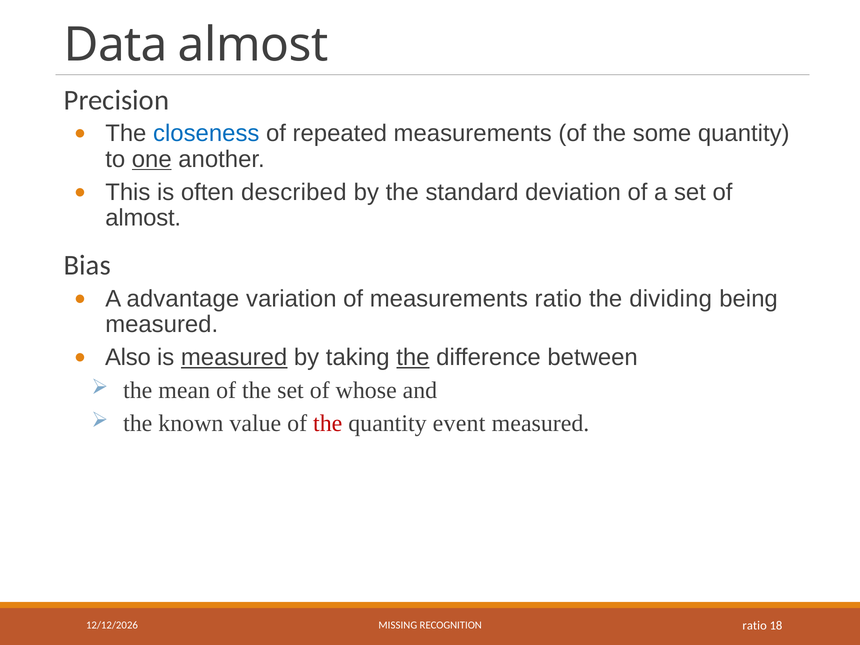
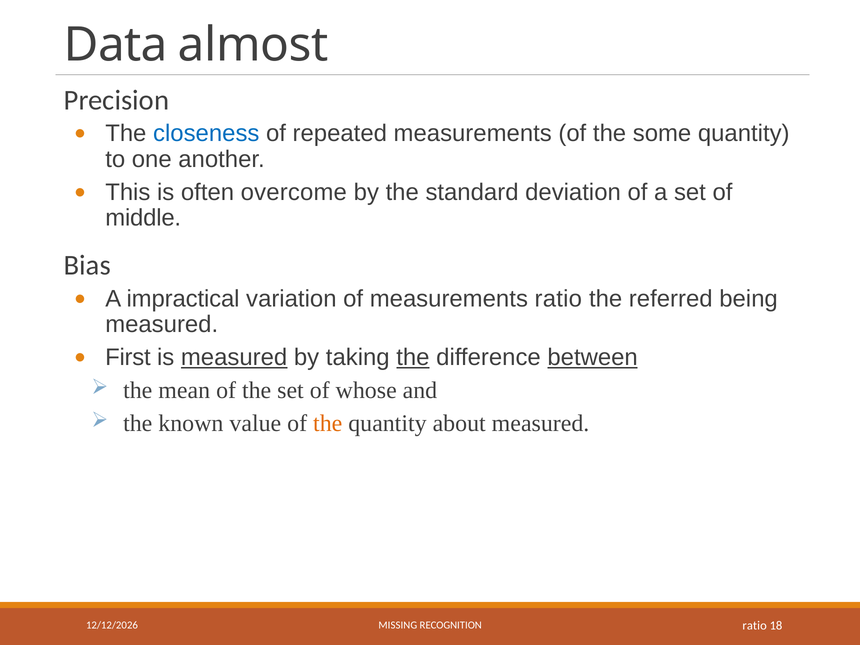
one underline: present -> none (152, 159)
described: described -> overcome (294, 192)
almost: almost -> middle (143, 218)
advantage: advantage -> impractical (183, 299)
dividing: dividing -> referred (671, 299)
Also: Also -> First (128, 357)
between underline: none -> present (593, 357)
the colour: red -> orange (328, 423)
event: event -> about (459, 423)
